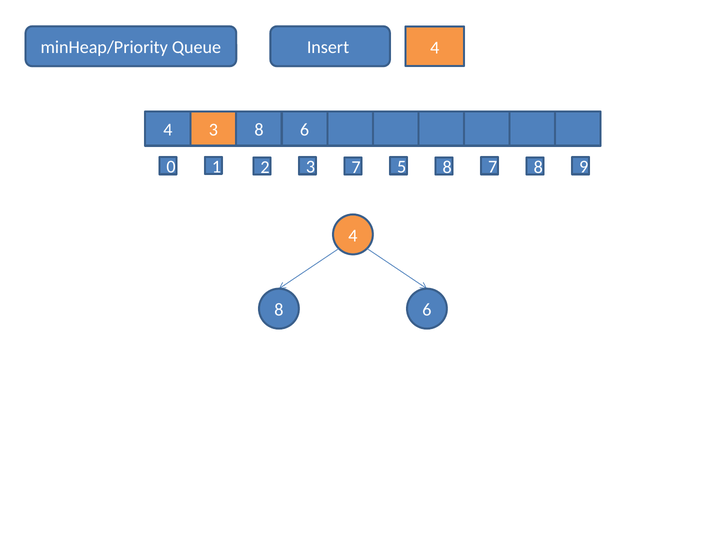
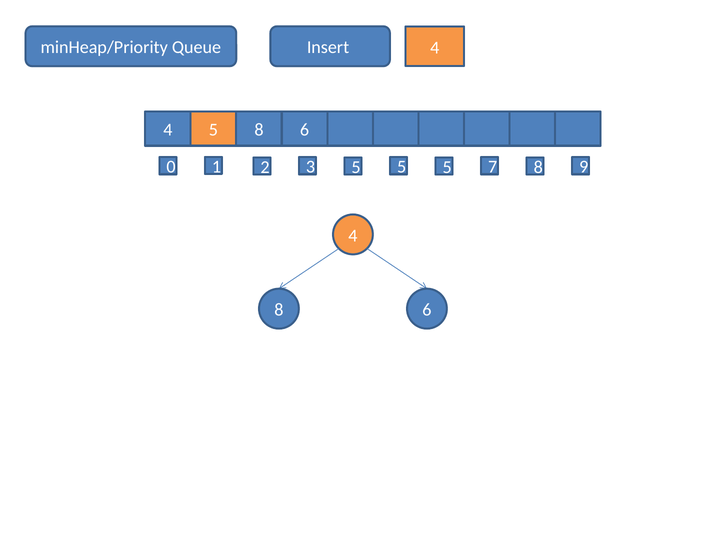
4 3: 3 -> 5 (213, 130)
3 7: 7 -> 5 (356, 167)
8: 8 -> 5 (447, 167)
